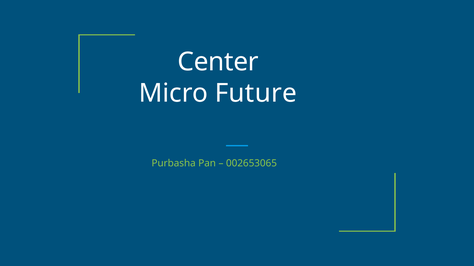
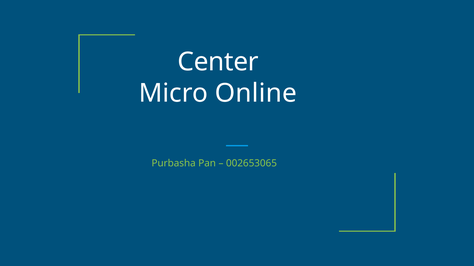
Future: Future -> Online (256, 93)
